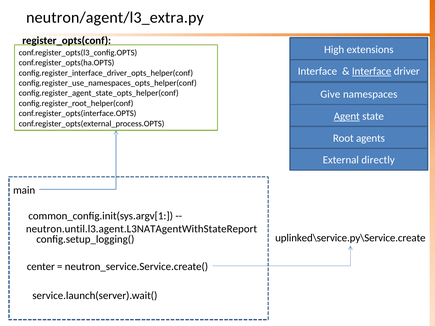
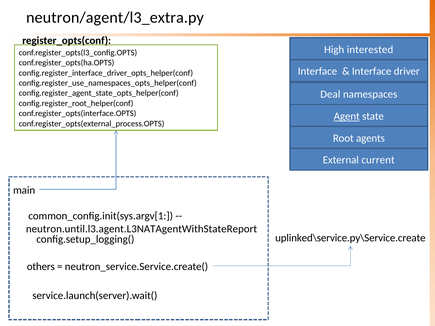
extensions: extensions -> interested (370, 50)
Interface underline: present -> none (372, 71)
Give: Give -> Deal (330, 94)
directly: directly -> current (378, 160)
center: center -> others (41, 267)
